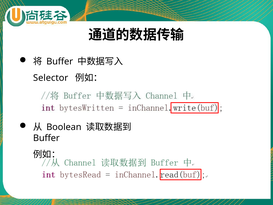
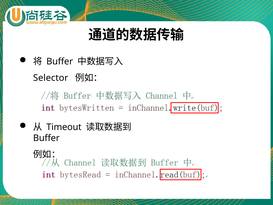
Boolean: Boolean -> Timeout (64, 127)
